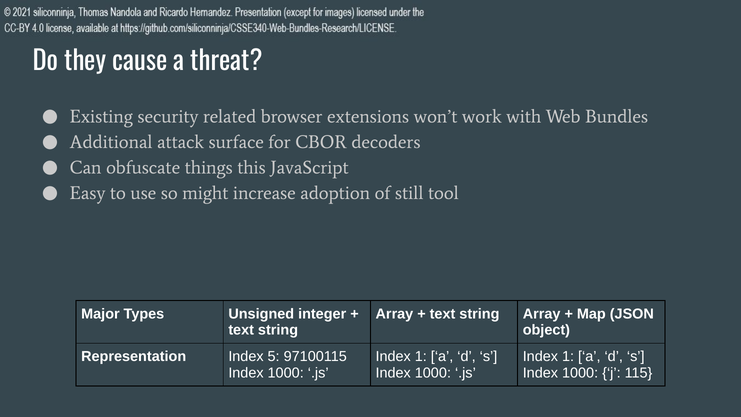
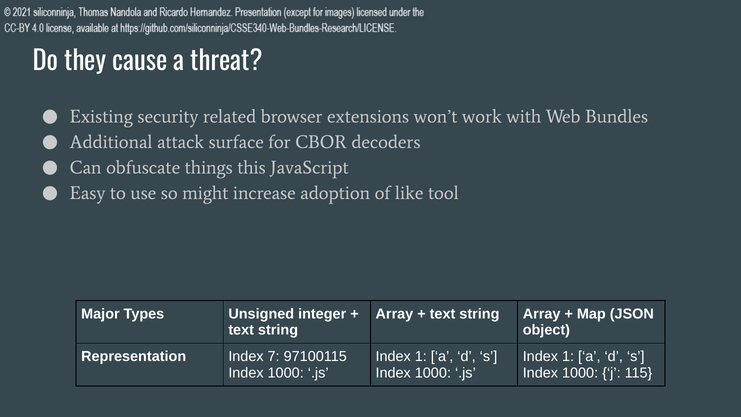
still: still -> like (409, 193)
5: 5 -> 7 (274, 357)
